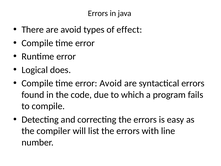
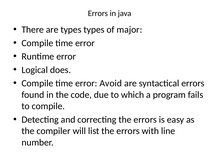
are avoid: avoid -> types (71, 30)
effect: effect -> major (129, 30)
